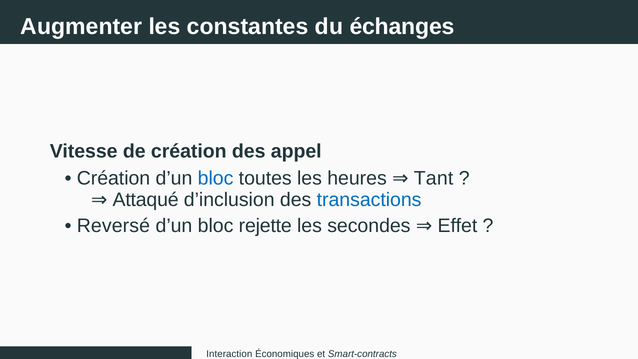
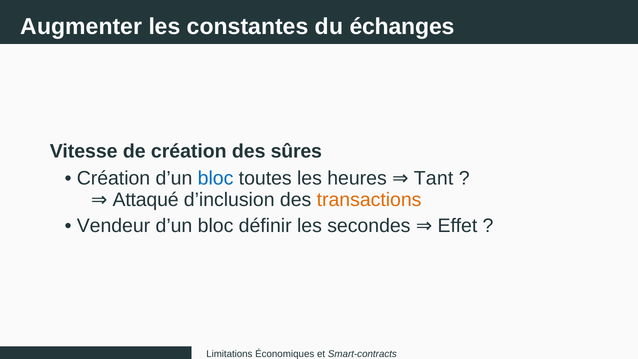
appel: appel -> sûres (296, 152)
transactions colour: blue -> orange (369, 200)
Reversé: Reversé -> Vendeur (113, 226)
rejette: rejette -> définir (265, 226)
Interaction: Interaction -> Limitations (229, 354)
